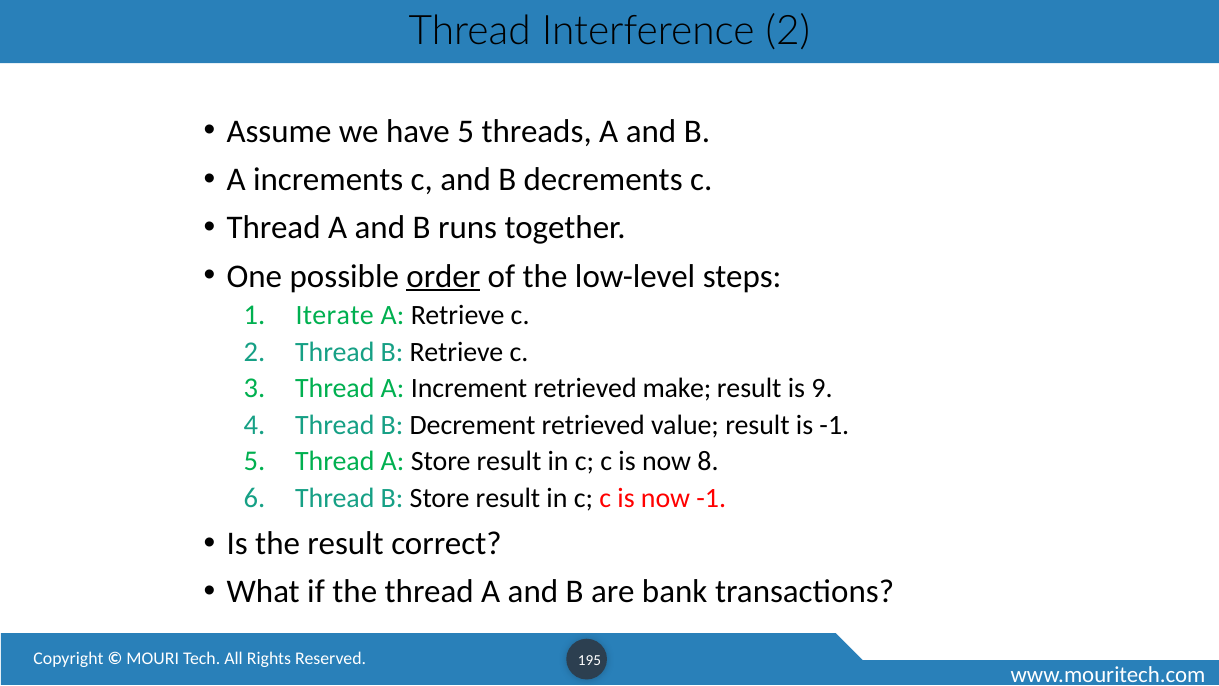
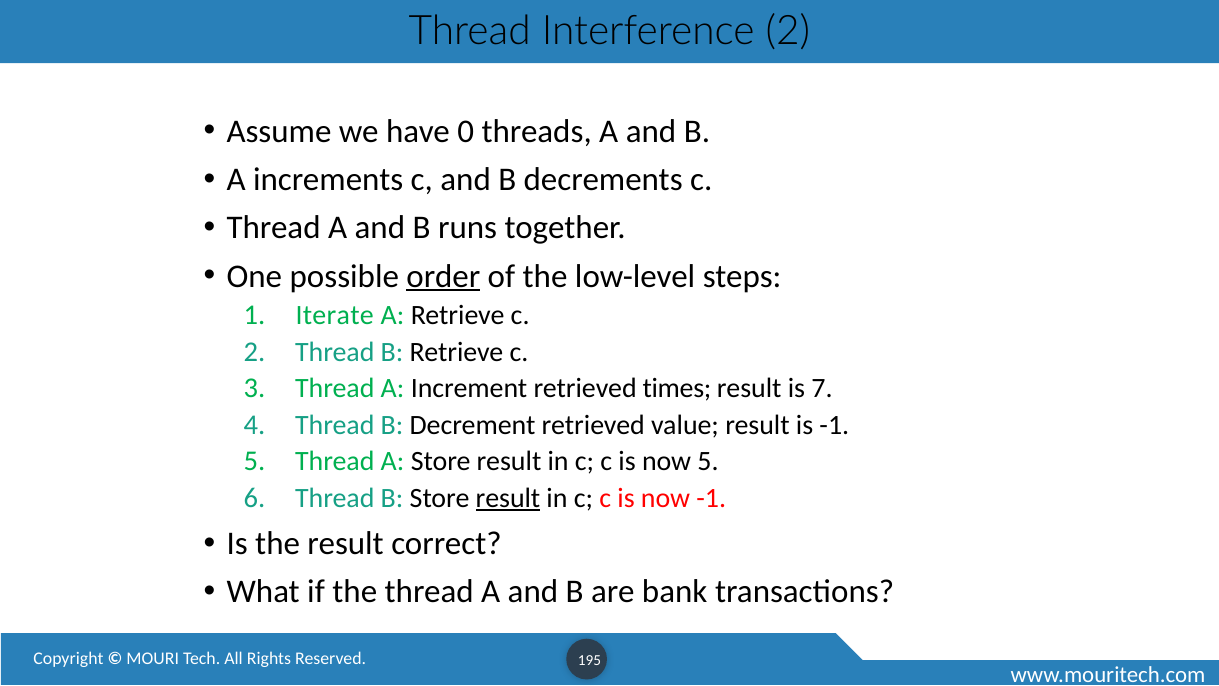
have 5: 5 -> 0 (466, 131)
make: make -> times (677, 388)
9: 9 -> 7 (822, 388)
now 8: 8 -> 5 (708, 461)
result underline: none -> present (508, 498)
